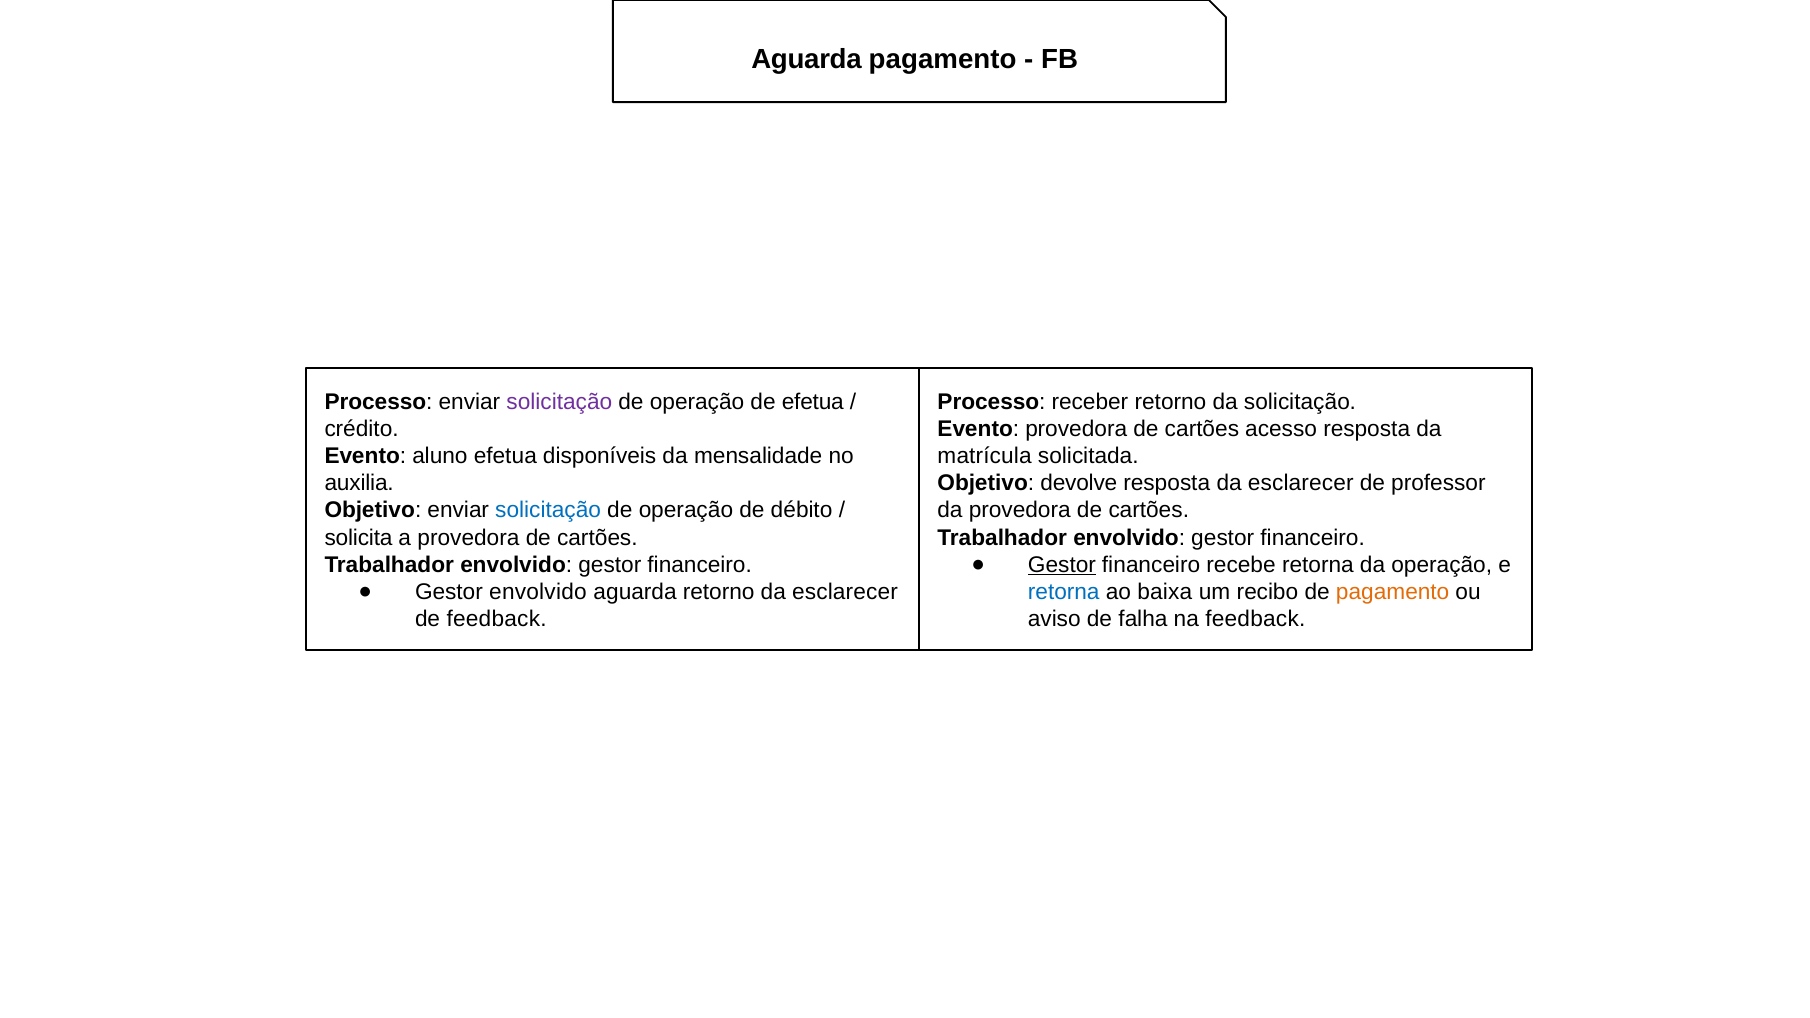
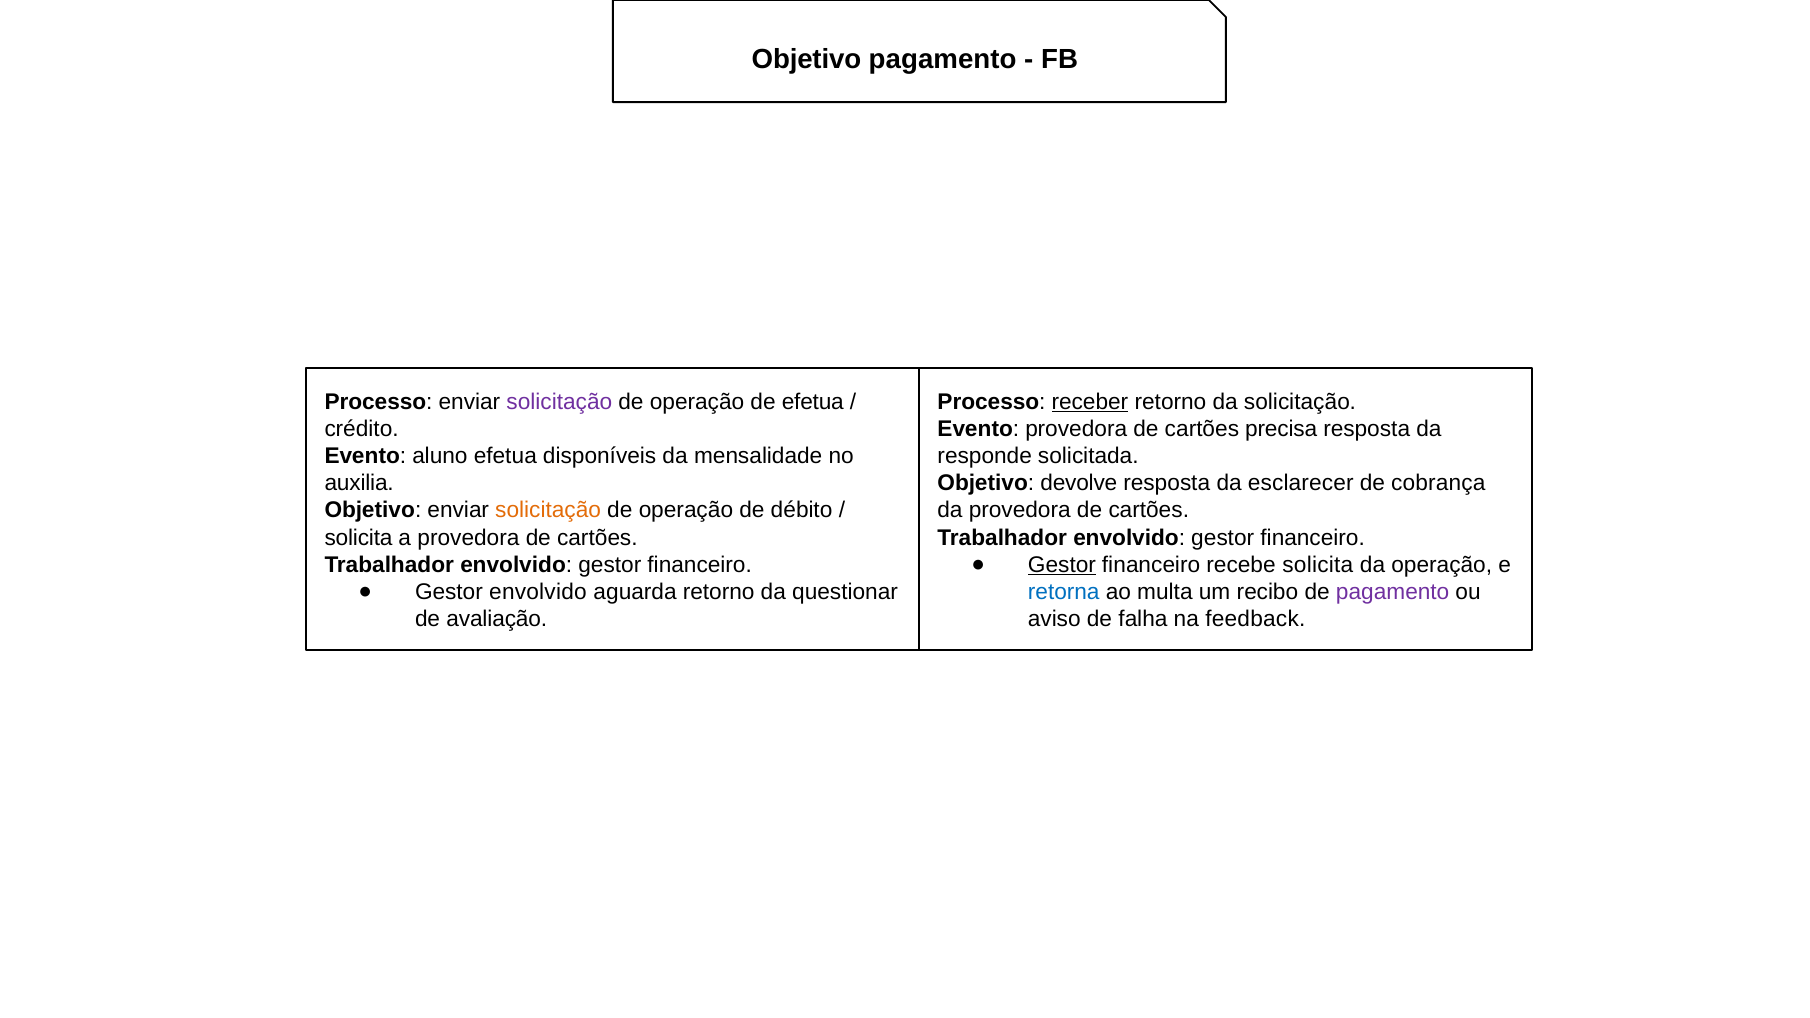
Aguarda: Aguarda -> Objetivo (806, 60)
receber underline: none -> present (1090, 402)
acesso: acesso -> precisa (1281, 429)
matrícula: matrícula -> responde (985, 456)
professor: professor -> cobrança (1438, 483)
solicitação colour: blue -> orange (548, 511)
recebe retorna: retorna -> solicita (1318, 565)
retorno da esclarecer: esclarecer -> questionar (845, 592)
baixa: baixa -> multa (1165, 592)
pagamento colour: orange -> purple (1393, 592)
de feedback: feedback -> avaliação (497, 619)
